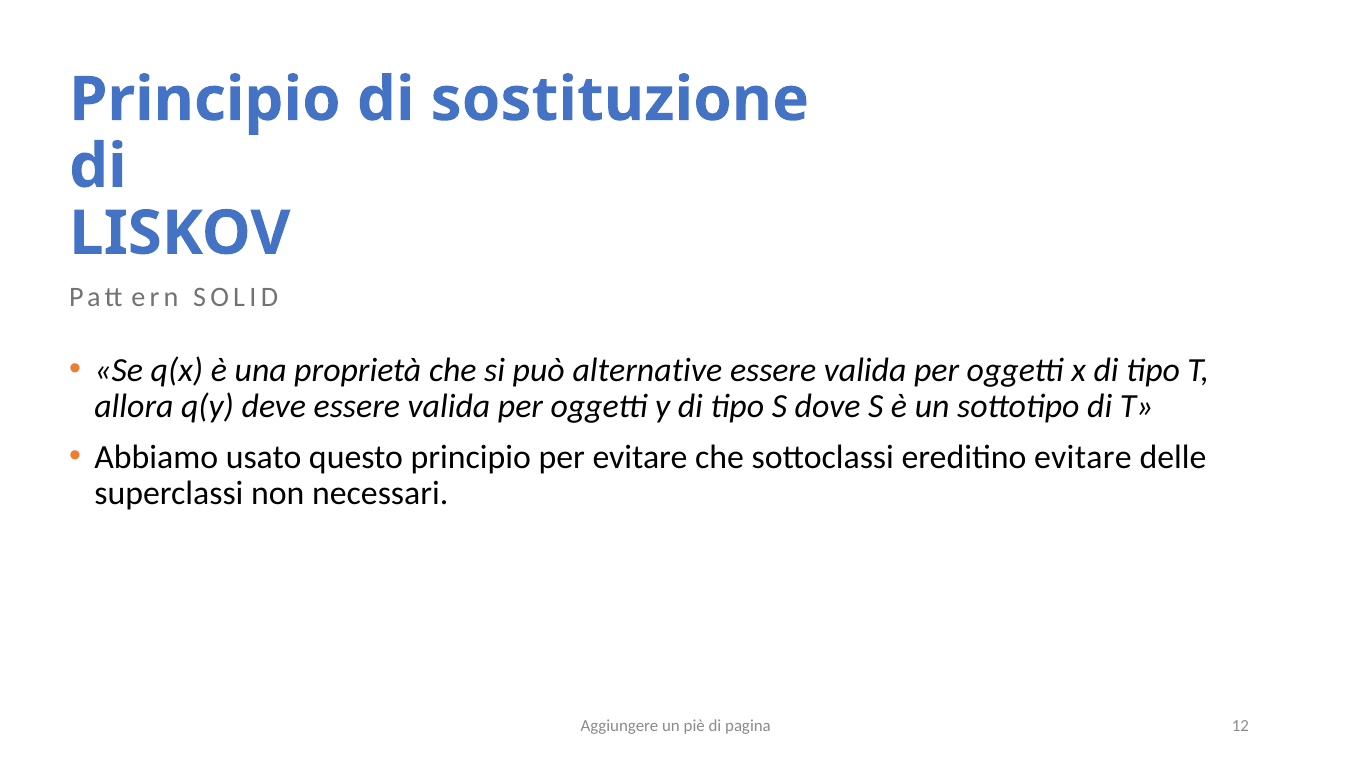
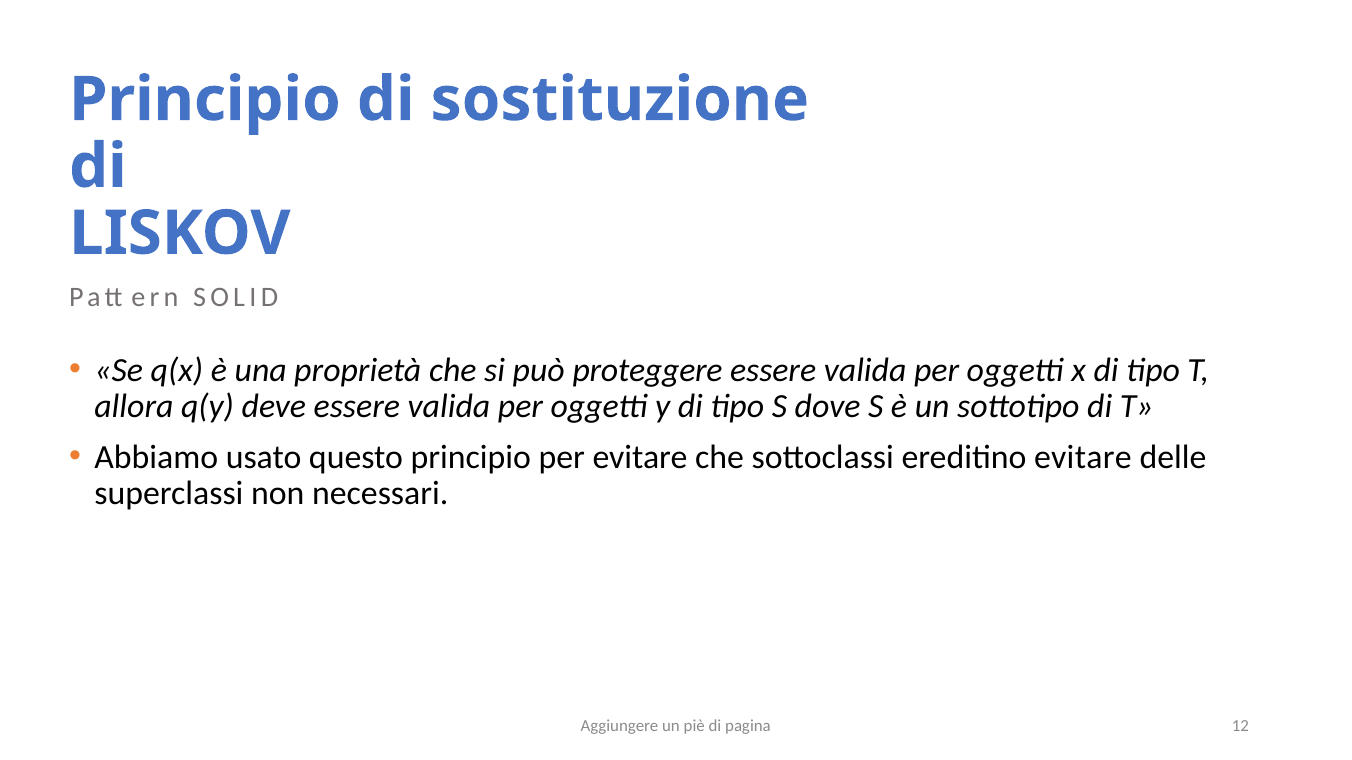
alternative: alternative -> proteggere (648, 370)
